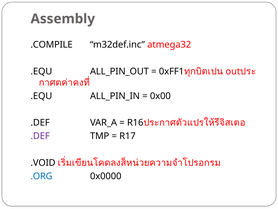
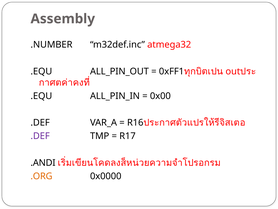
.COMPILE: .COMPILE -> .NUMBER (51, 44)
.VOID: .VOID -> .ANDI (43, 163)
.ORG colour: blue -> orange (41, 176)
